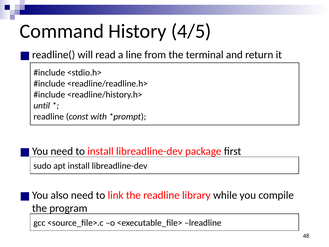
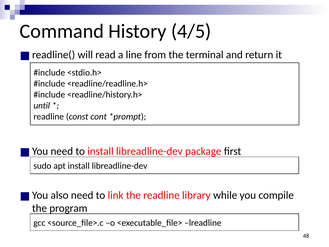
with: with -> cont (99, 116)
